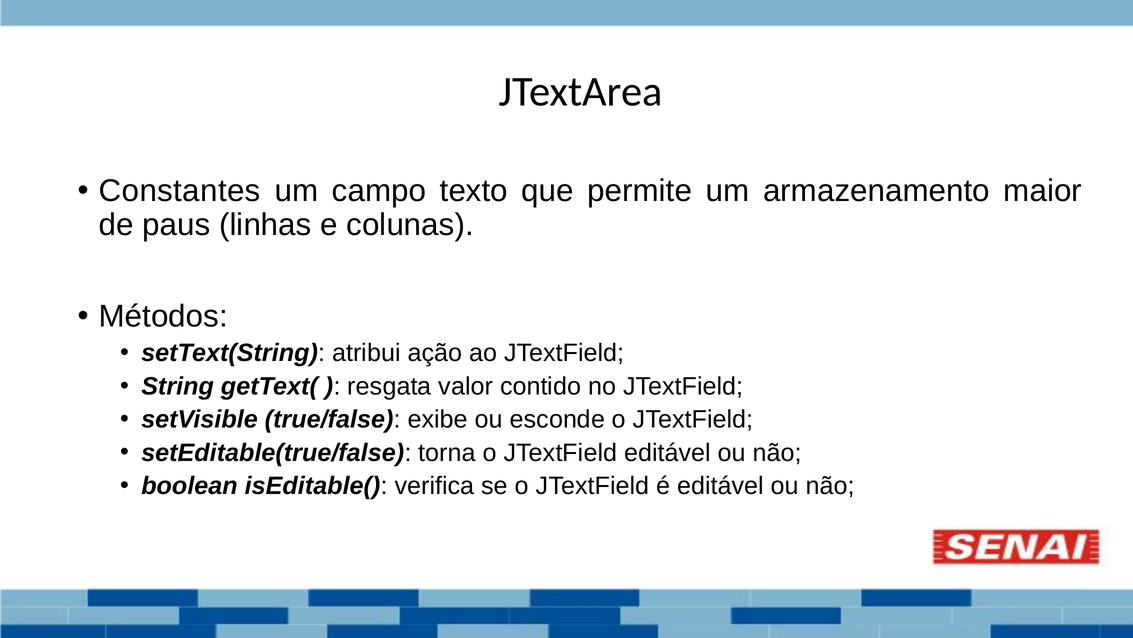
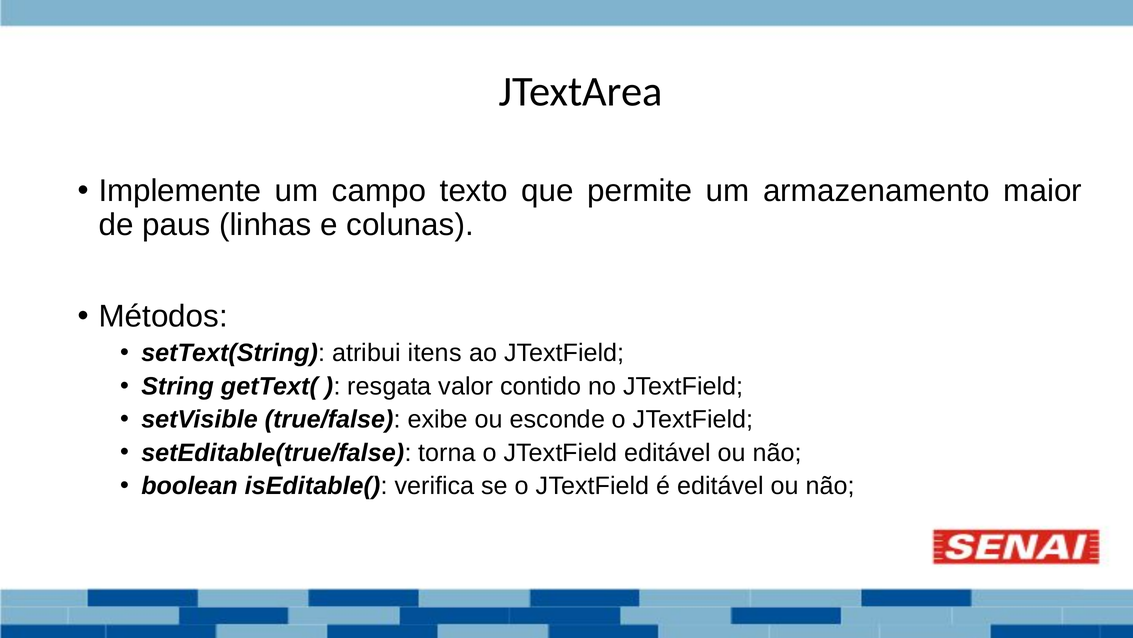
Constantes: Constantes -> Implemente (180, 191)
ação: ação -> itens (435, 353)
